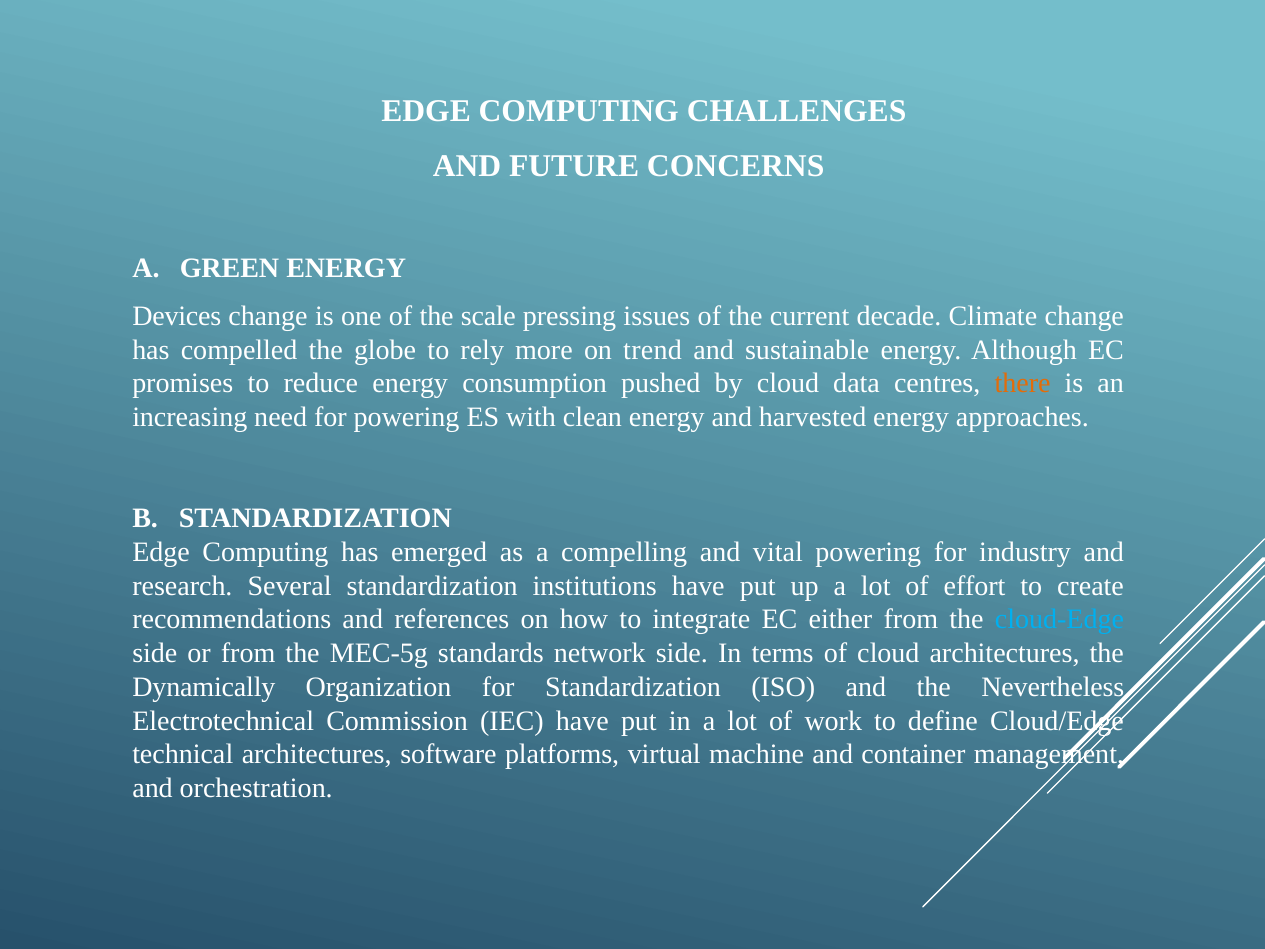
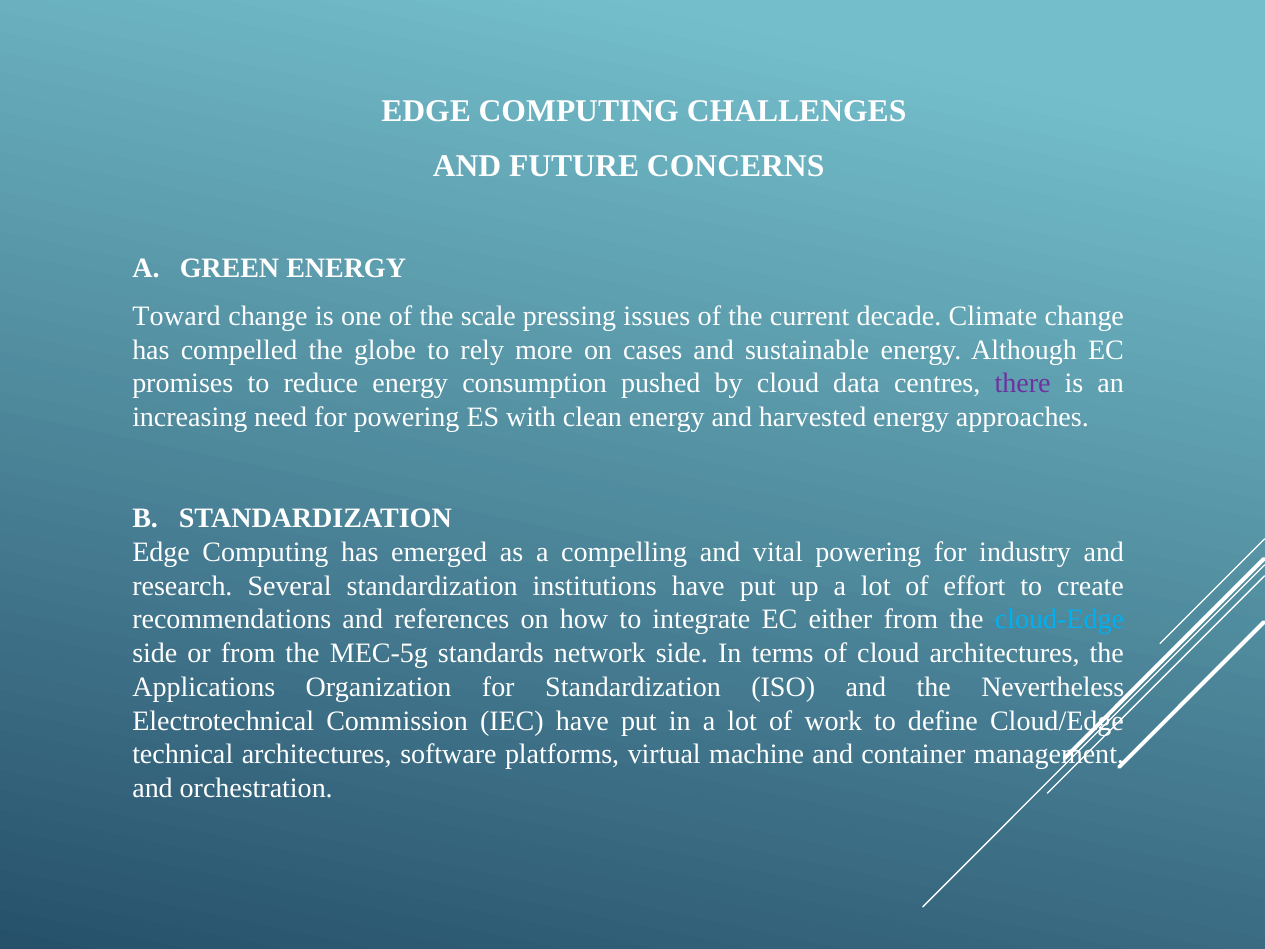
Devices: Devices -> Toward (177, 316)
trend: trend -> cases (653, 350)
there colour: orange -> purple (1023, 383)
Dynamically: Dynamically -> Applications (204, 687)
